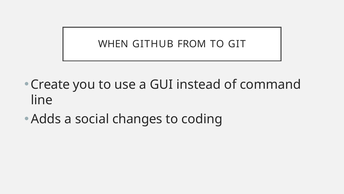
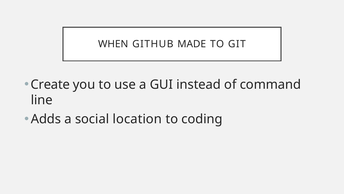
FROM: FROM -> MADE (192, 44)
changes: changes -> location (137, 119)
